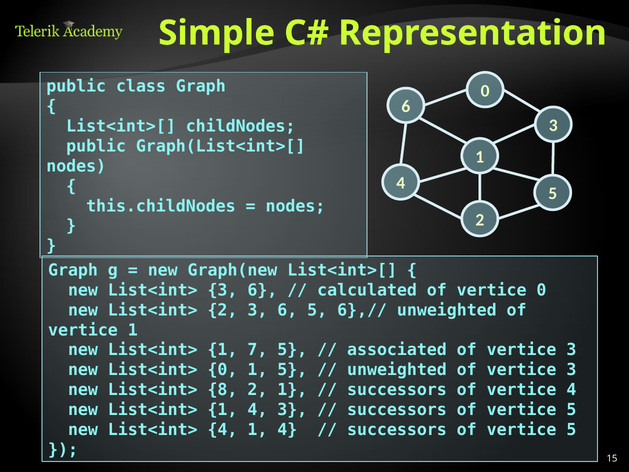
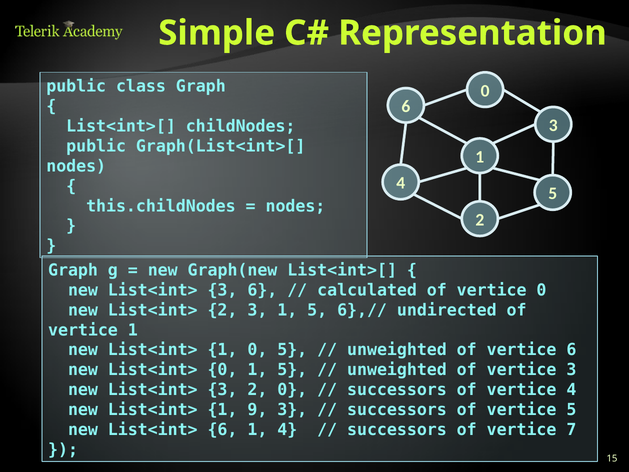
2 3 6: 6 -> 1 (287, 310)
6},// unweighted: unweighted -> undirected (447, 310)
1 7: 7 -> 0 (257, 350)
associated: associated -> unweighted (397, 350)
3: 3 -> 6 (571, 350)
8: 8 -> 3 (222, 390)
2 1: 1 -> 0 (292, 390)
List<int> 1 4: 4 -> 9 (257, 410)
List<int> 4: 4 -> 6 (222, 429)
5: 5 -> 7 (571, 429)
